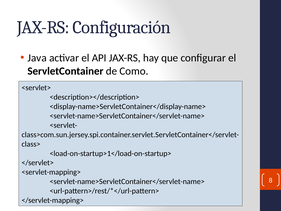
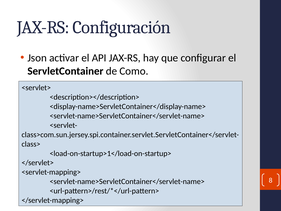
Java: Java -> Json (37, 58)
